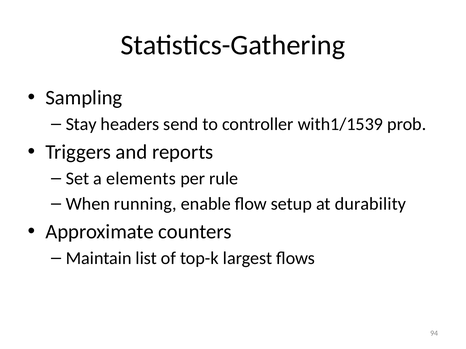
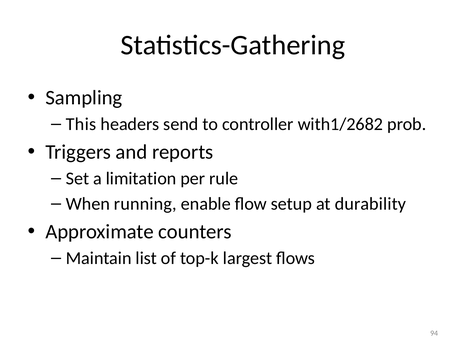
Stay: Stay -> This (81, 125)
with1/1539: with1/1539 -> with1/2682 (340, 125)
elements: elements -> limitation (141, 179)
